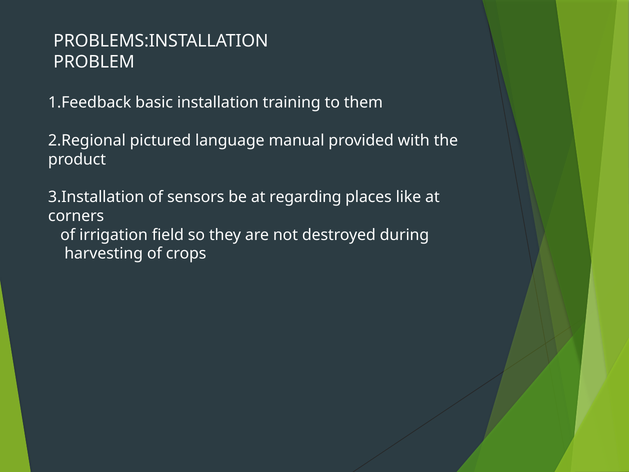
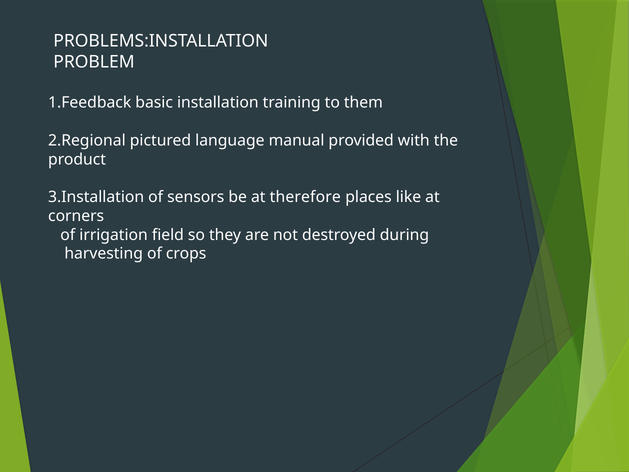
regarding: regarding -> therefore (305, 197)
